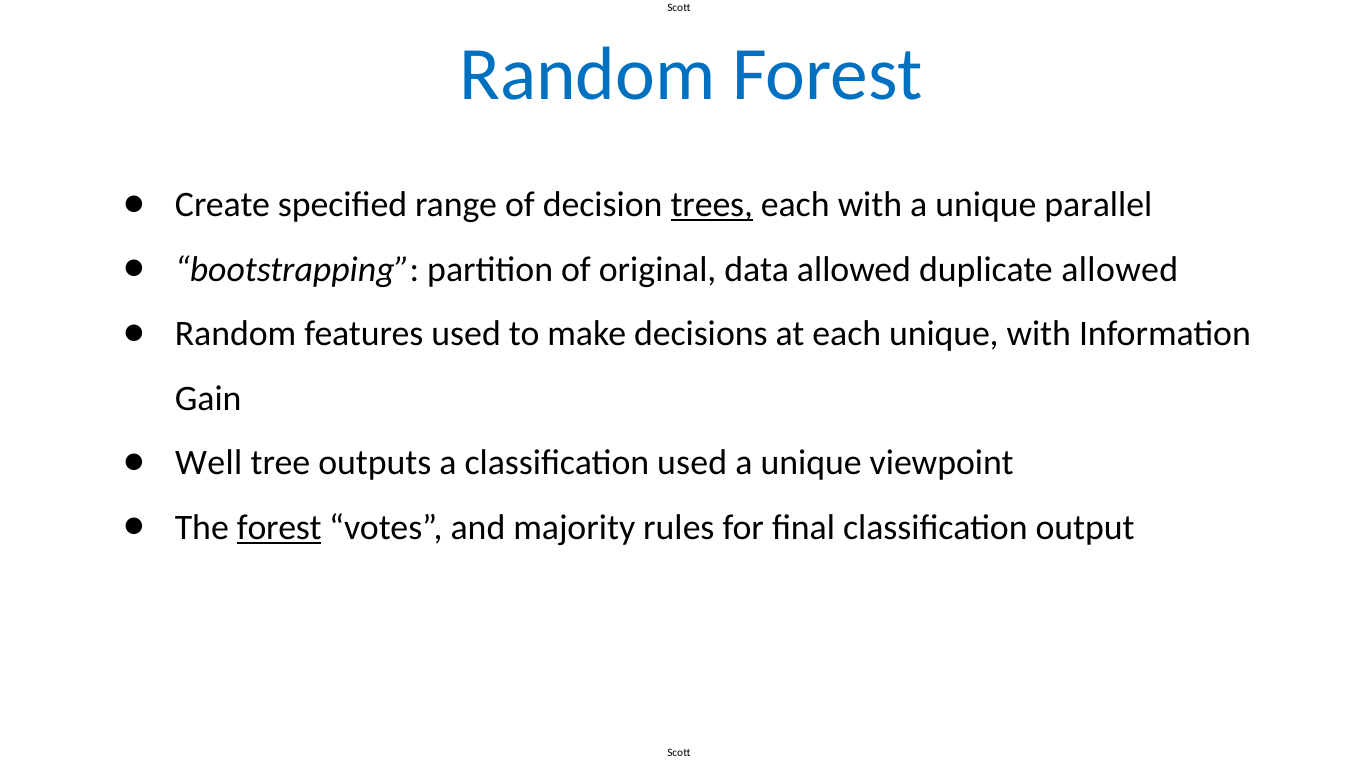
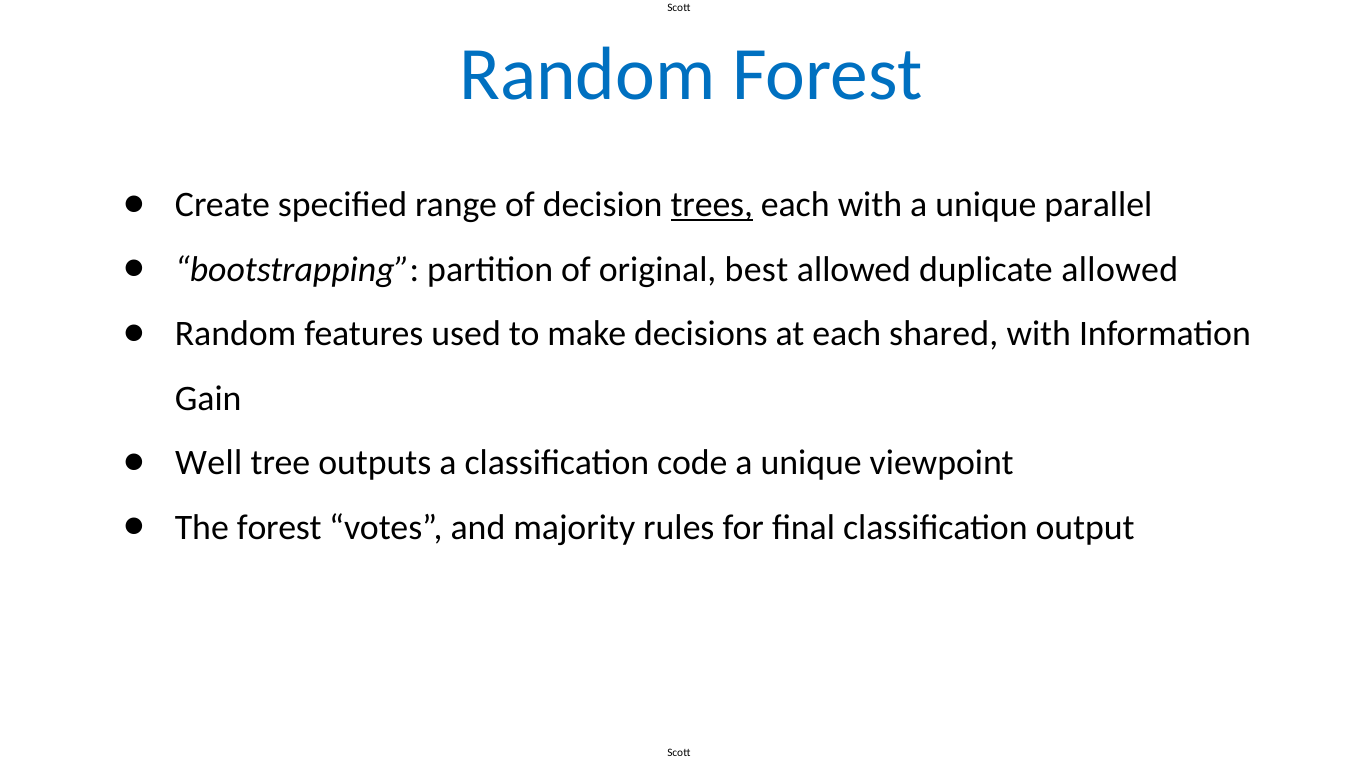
data: data -> best (756, 269)
each unique: unique -> shared (944, 334)
classification used: used -> code (692, 463)
forest underline: present -> none (279, 527)
